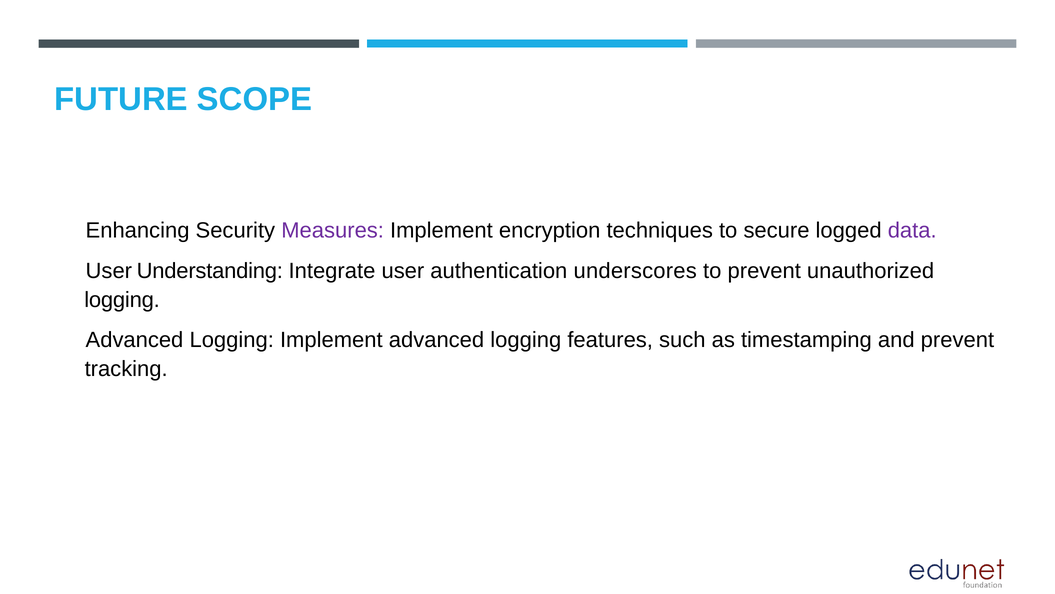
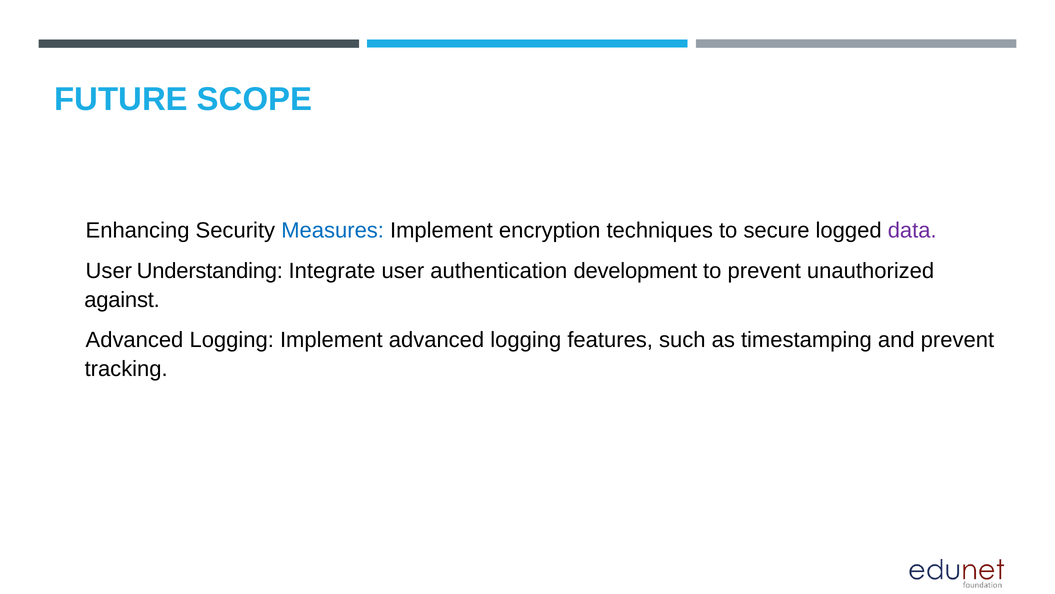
Measures colour: purple -> blue (333, 230)
underscores: underscores -> development (635, 271)
logging: logging -> against (122, 300)
